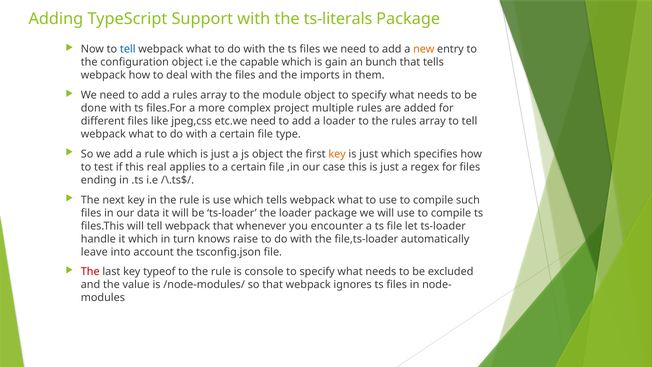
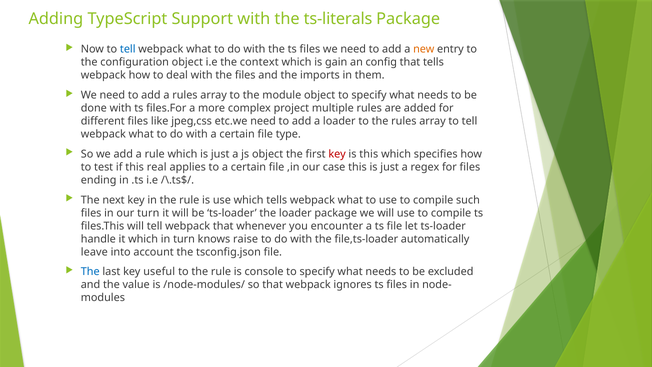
capable: capable -> context (259, 62)
bunch: bunch -> config (381, 62)
key colour: orange -> red (337, 154)
just: just -> this (369, 154)
our data: data -> turn (148, 213)
The colour: red -> blue (90, 272)
typeof: typeof -> useful (159, 272)
